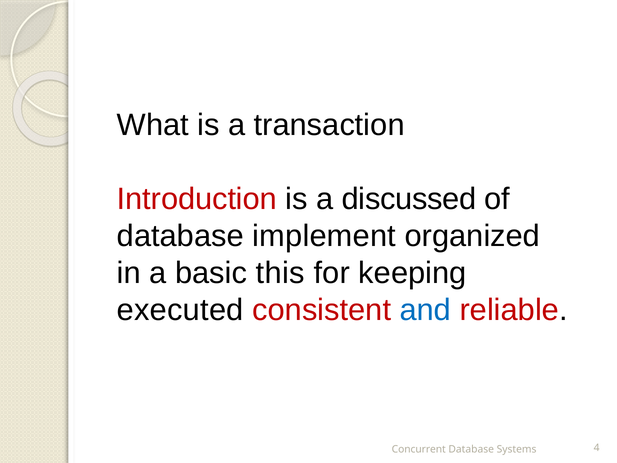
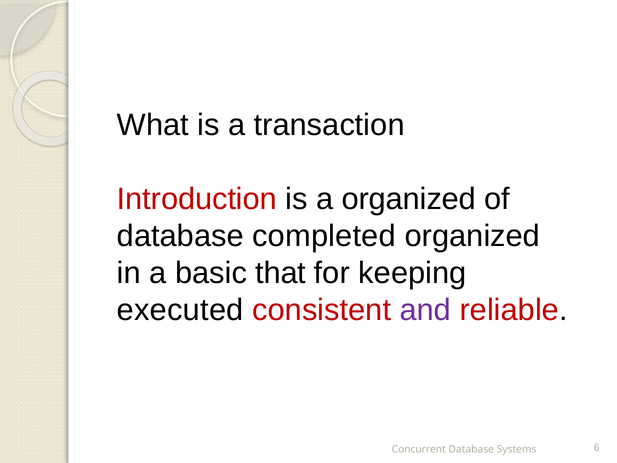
a discussed: discussed -> organized (409, 199)
implement: implement -> completed (324, 236)
this: this -> that (281, 273)
and colour: blue -> purple (425, 310)
4: 4 -> 6 (597, 447)
